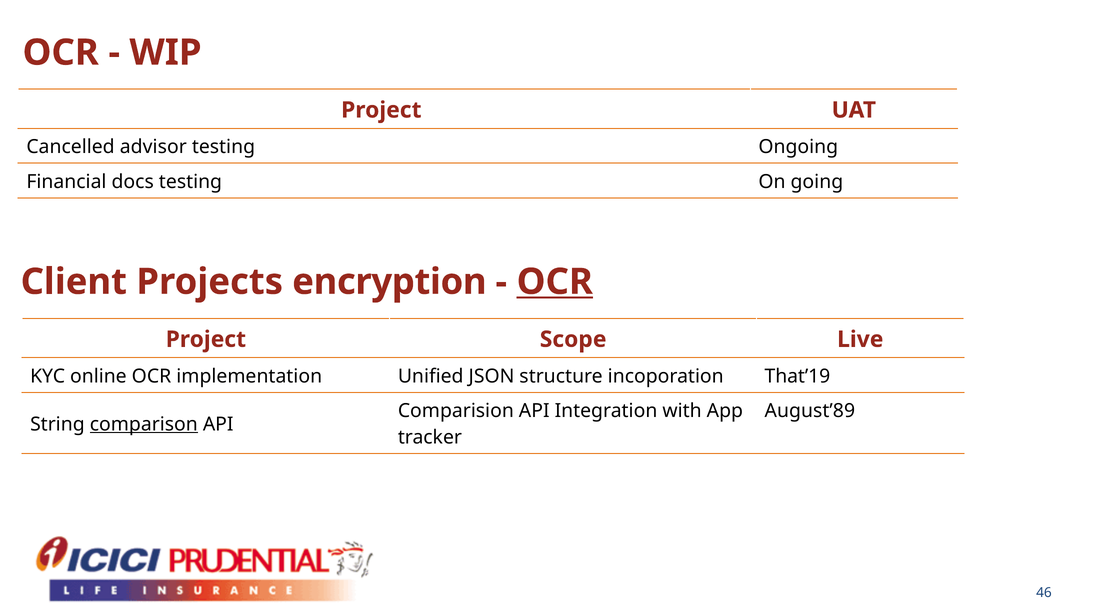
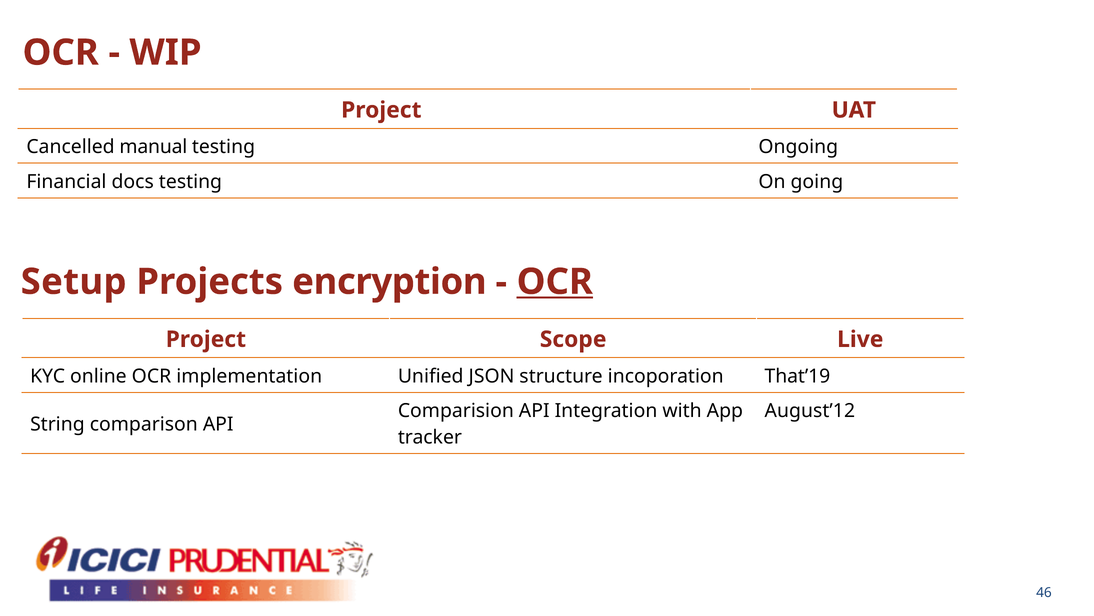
advisor: advisor -> manual (153, 147)
Client: Client -> Setup (74, 282)
August’89: August’89 -> August’12 (810, 411)
comparison underline: present -> none (144, 424)
